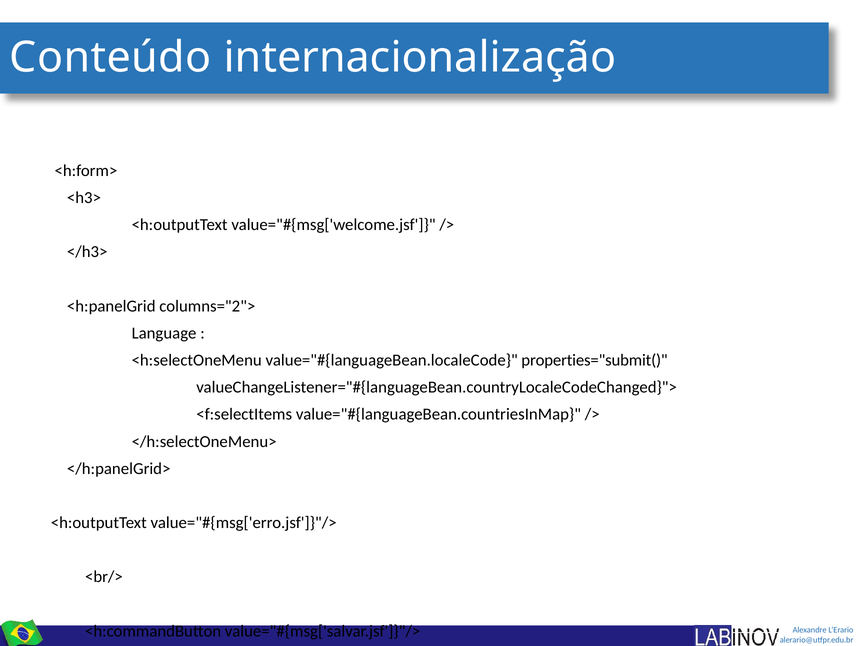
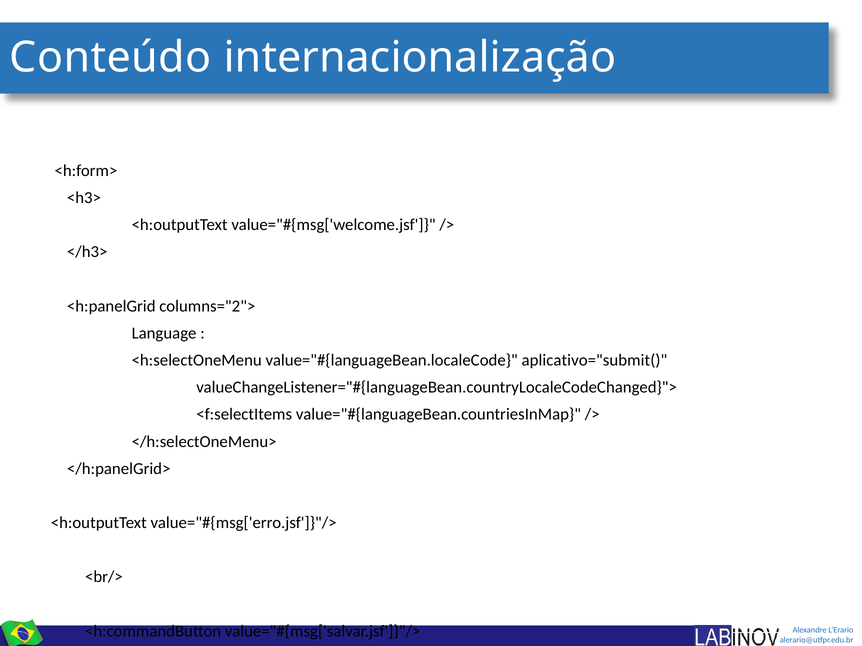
properties="submit(: properties="submit( -> aplicativo="submit( (594, 361)
